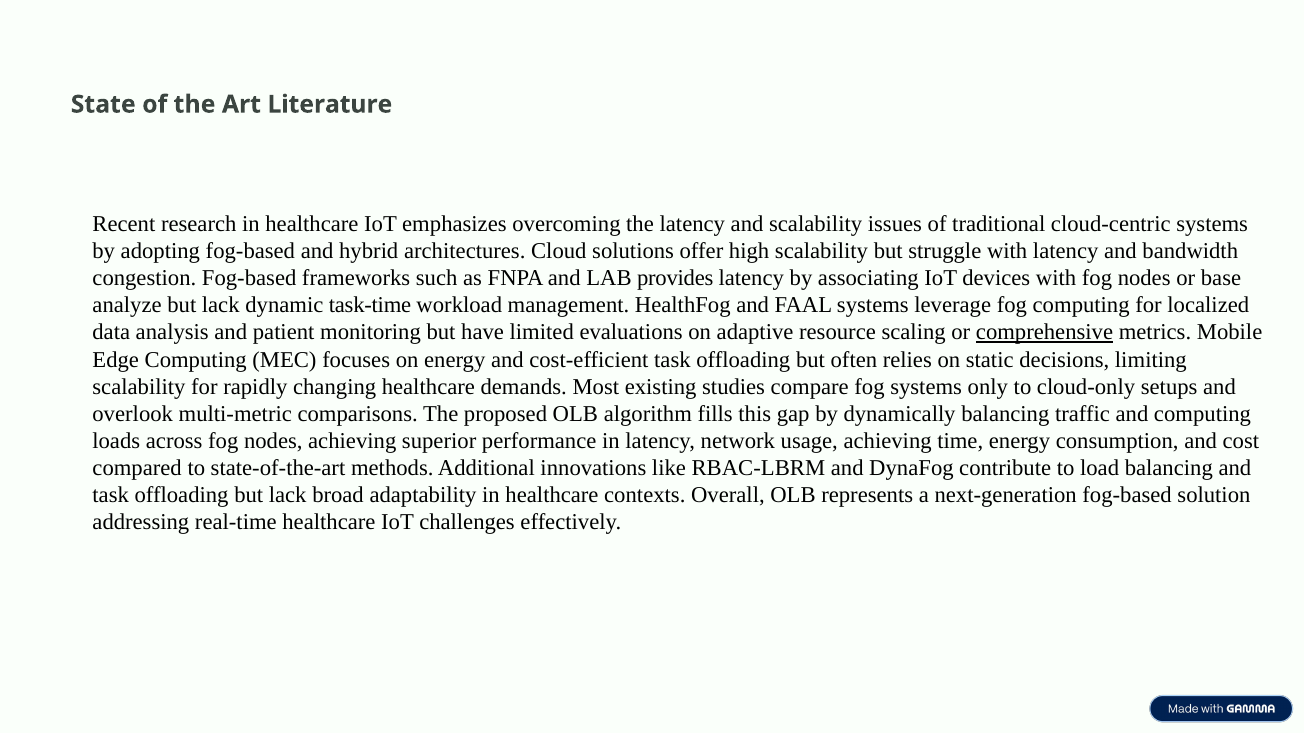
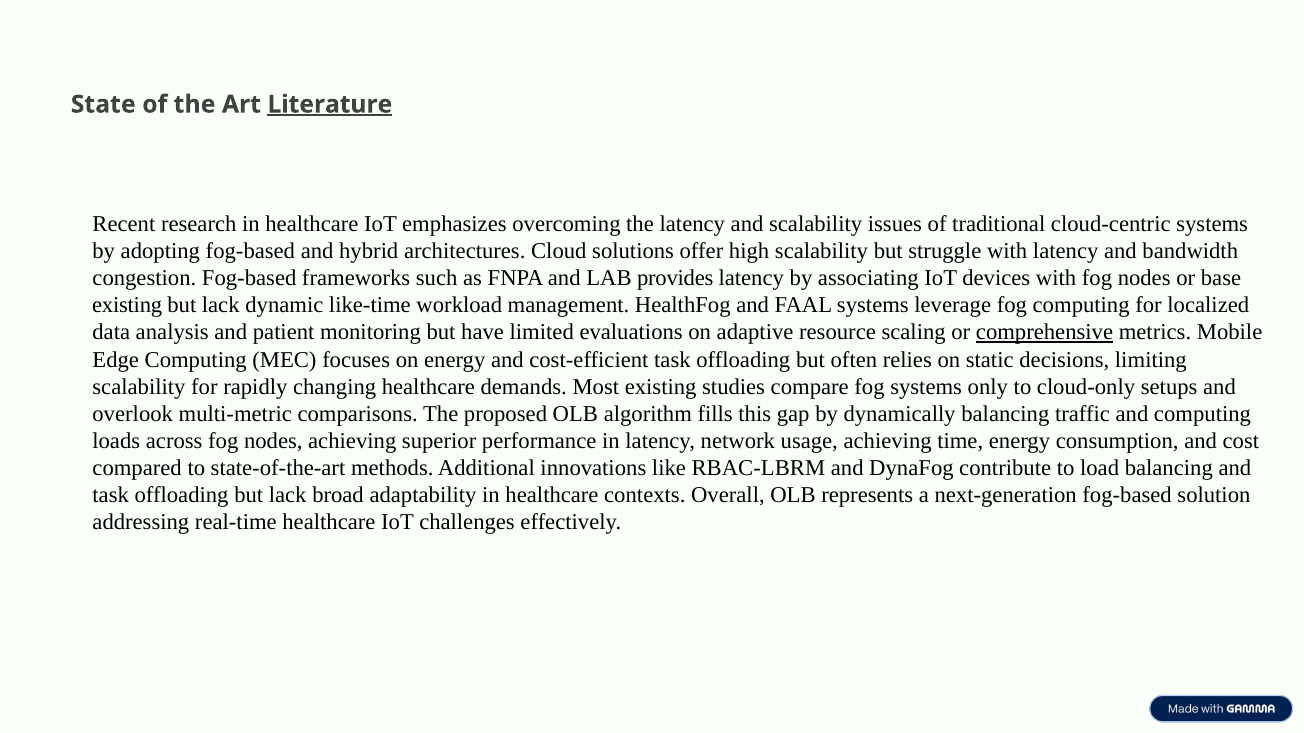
Literature underline: none -> present (330, 104)
analyze: analyze -> existing (127, 305)
task-time: task-time -> like-time (370, 305)
